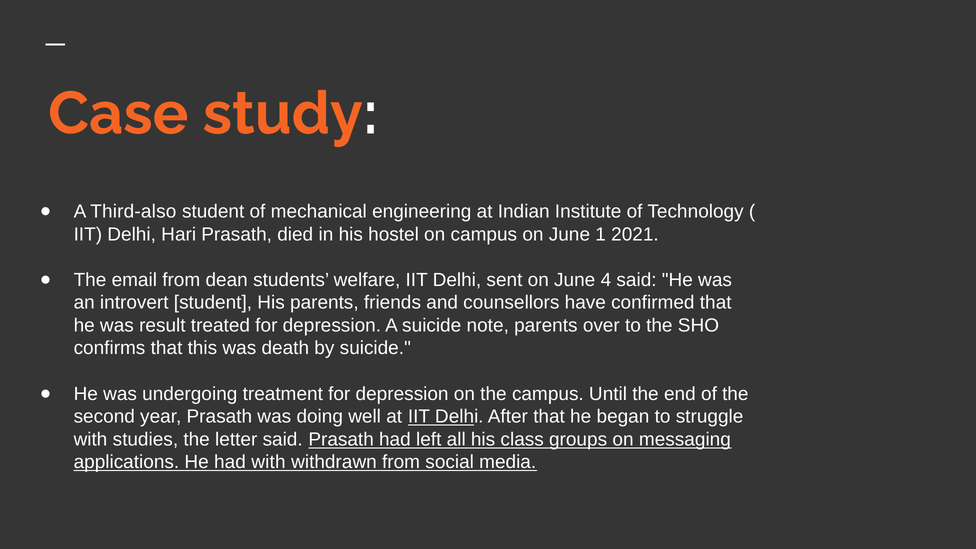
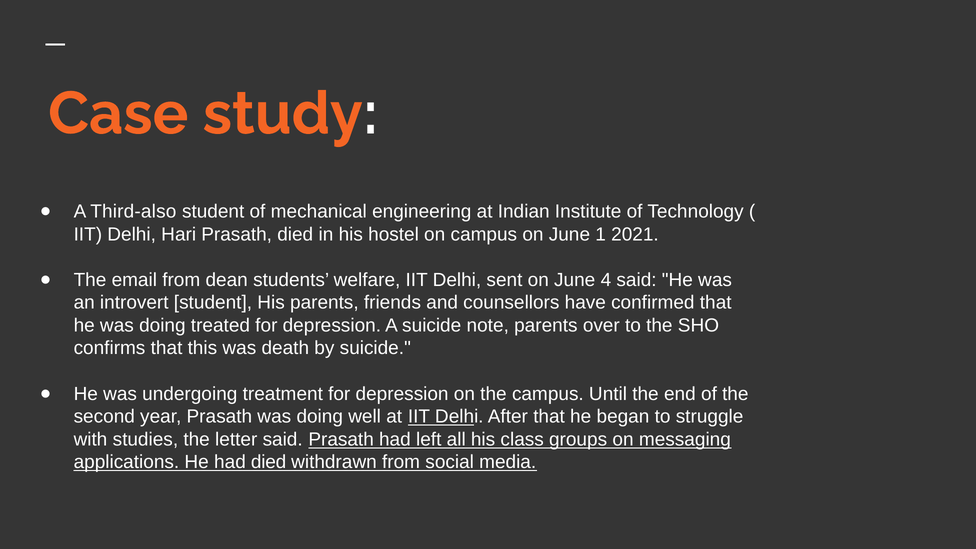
he was result: result -> doing (162, 325)
had with: with -> died (269, 462)
